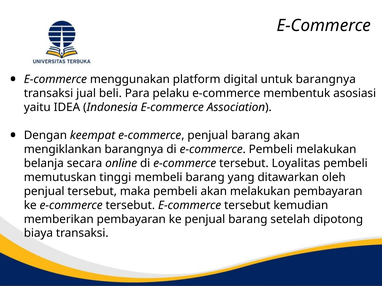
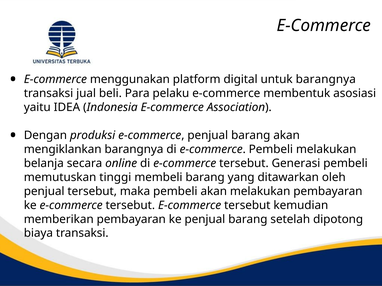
keempat: keempat -> produksi (93, 136)
Loyalitas: Loyalitas -> Generasi (296, 164)
